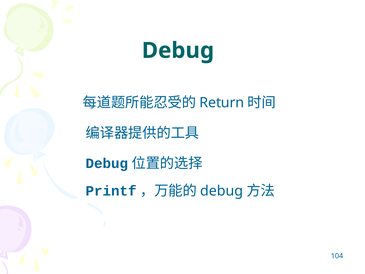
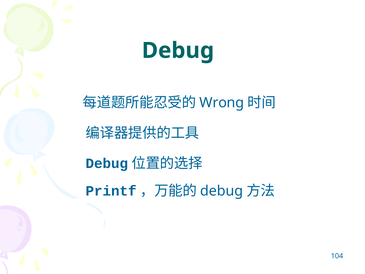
Return: Return -> Wrong (222, 103)
